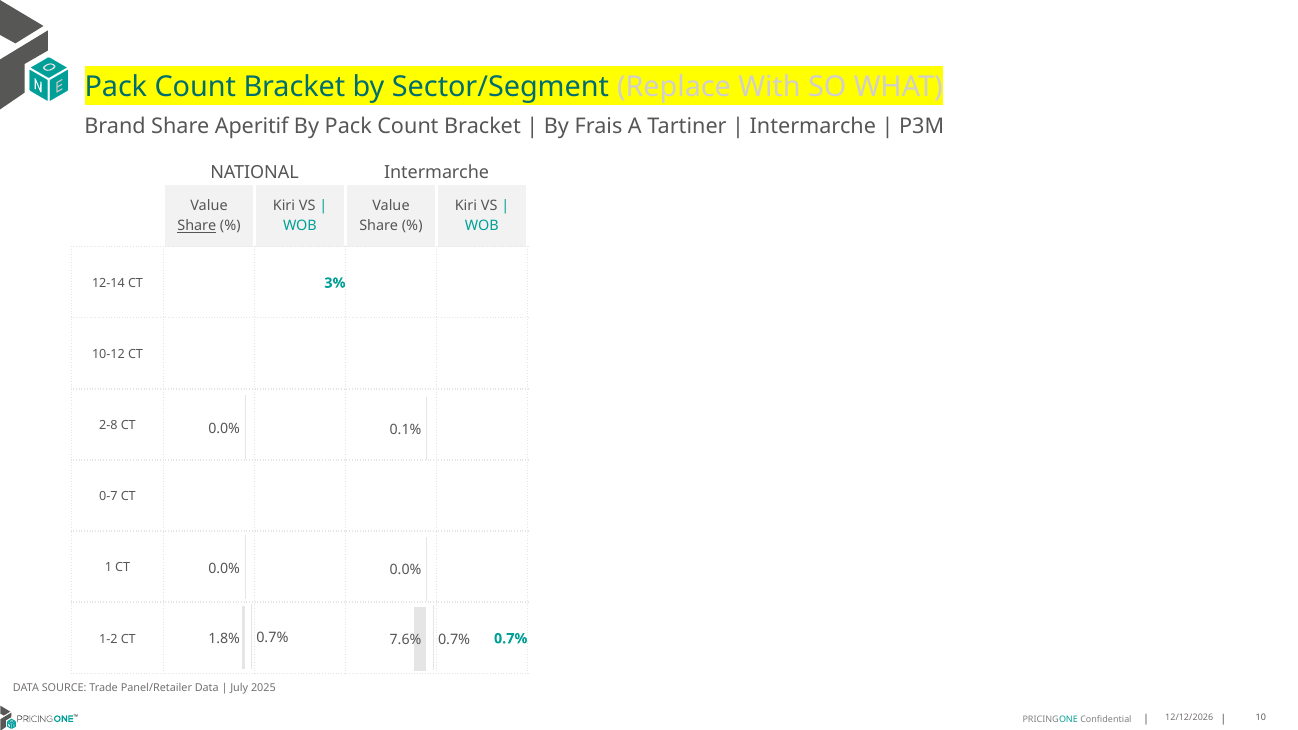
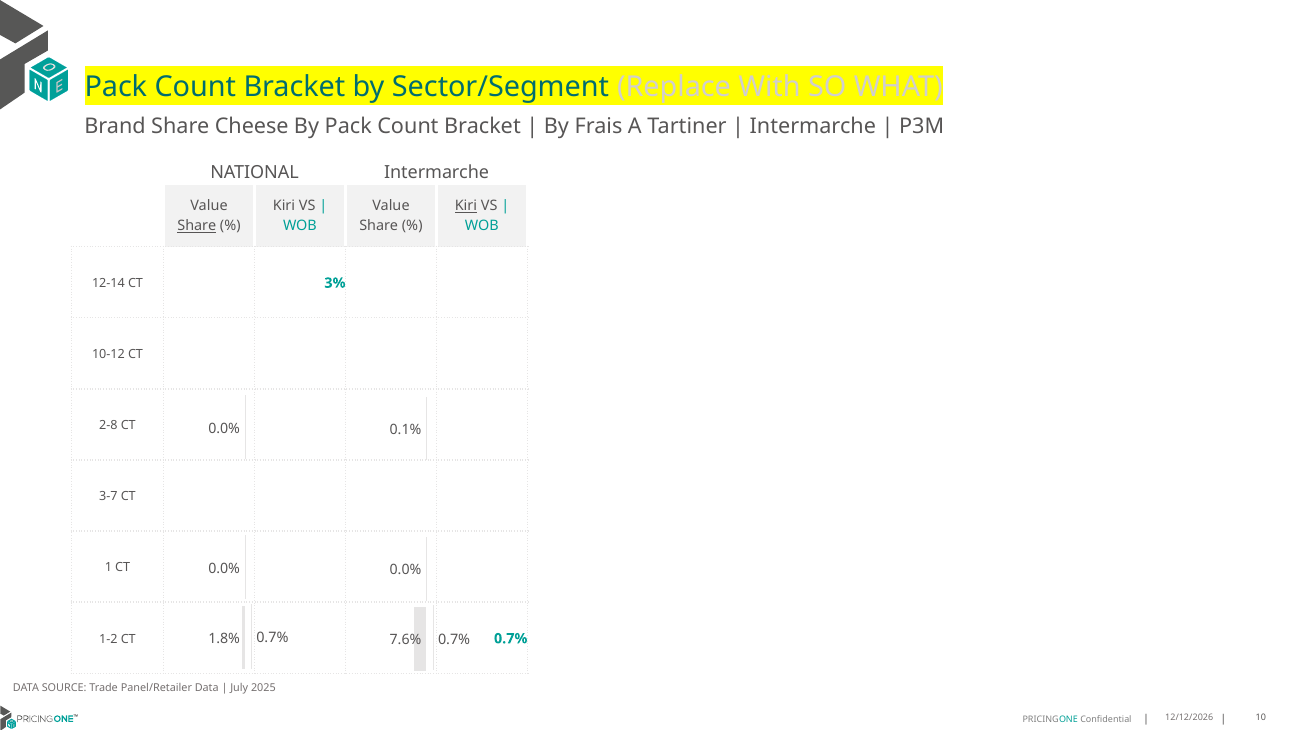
Aperitif: Aperitif -> Cheese (252, 127)
Kiri underline: none -> present (466, 206)
0-7: 0-7 -> 3-7 (108, 497)
